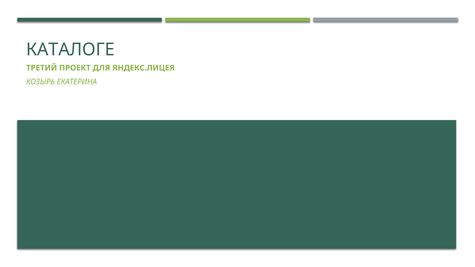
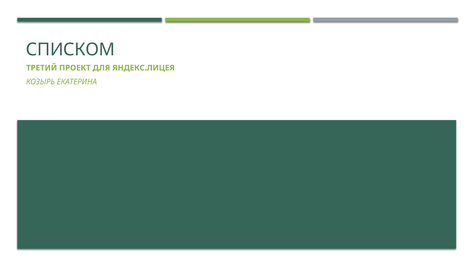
КАТАЛОГЕ: КАТАЛОГЕ -> СПИСКОМ (70, 50)
